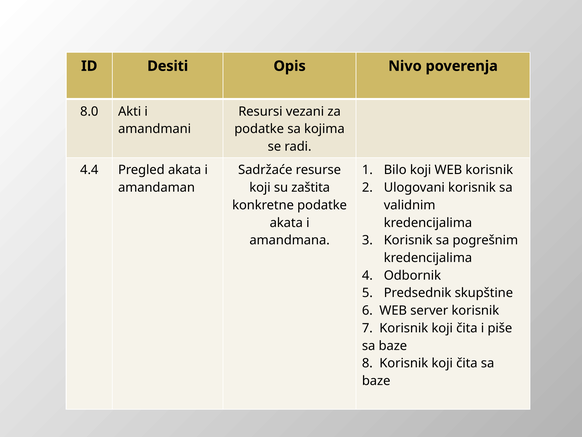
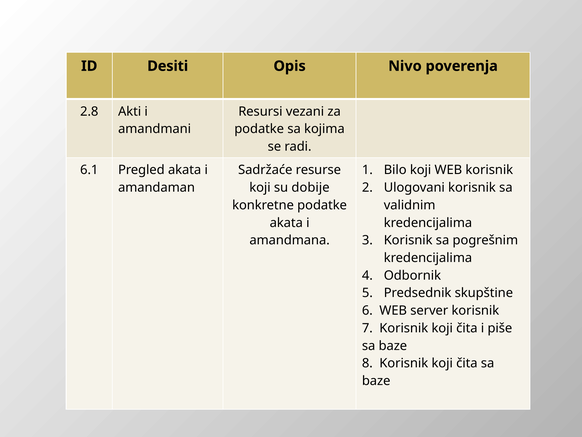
8.0: 8.0 -> 2.8 (89, 111)
4.4: 4.4 -> 6.1 (89, 170)
zaštita: zaštita -> dobije (311, 187)
